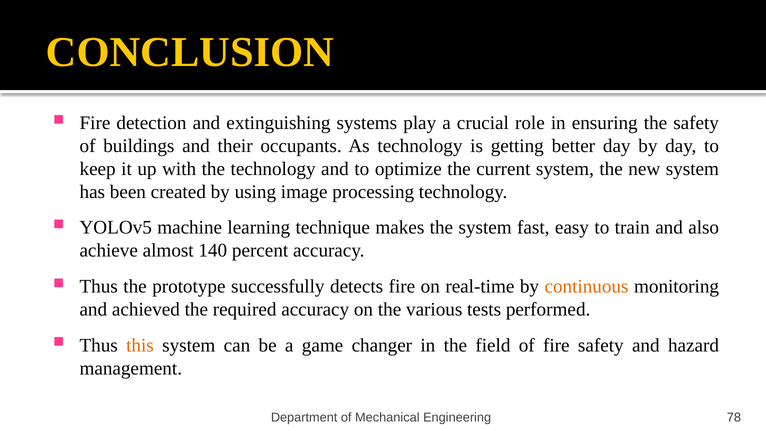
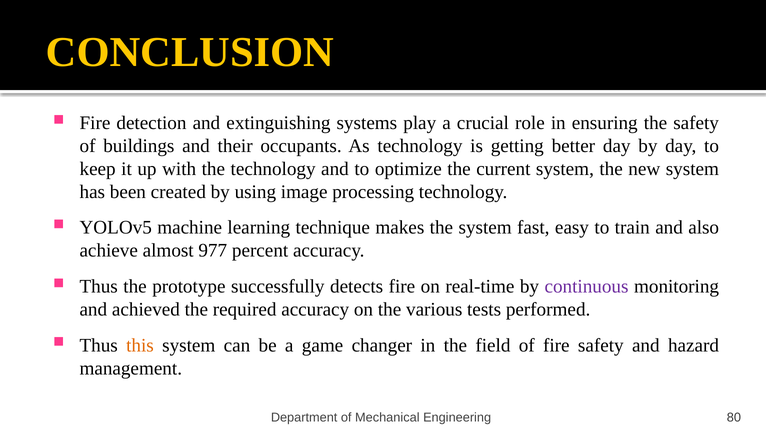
140: 140 -> 977 (213, 251)
continuous colour: orange -> purple (587, 286)
78: 78 -> 80 (734, 417)
